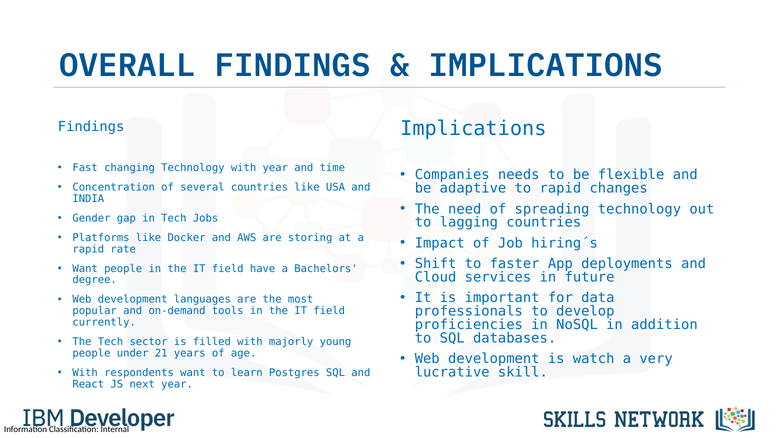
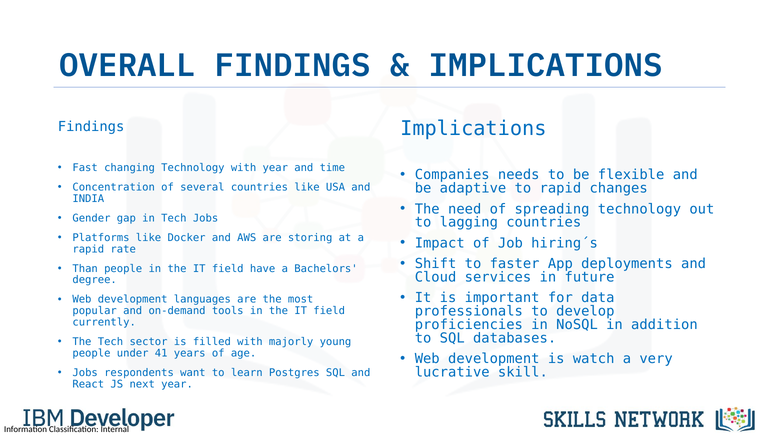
Want: Want -> Than (85, 269)
21: 21 -> 41 (161, 353)
With: With -> Jobs (85, 373)
